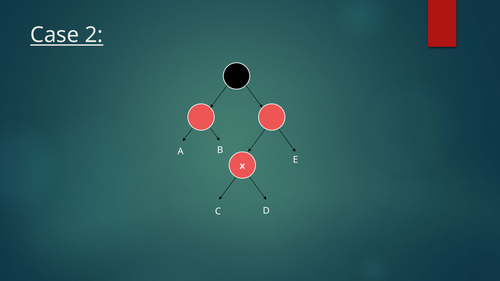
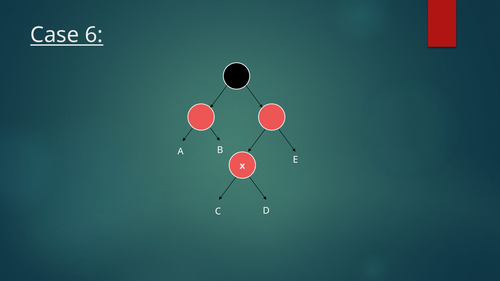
2: 2 -> 6 (94, 35)
